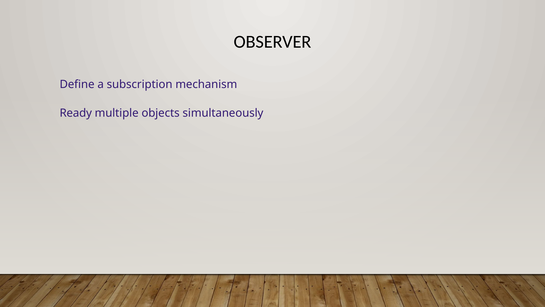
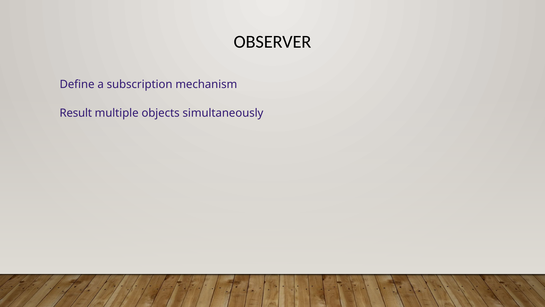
Ready: Ready -> Result (76, 113)
